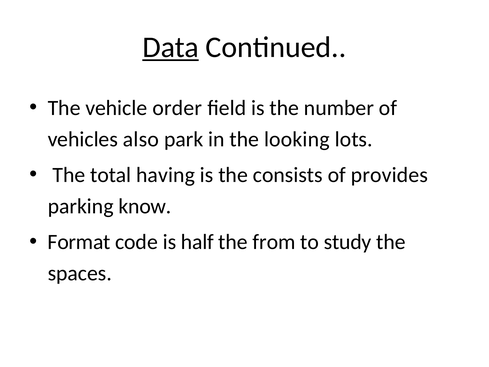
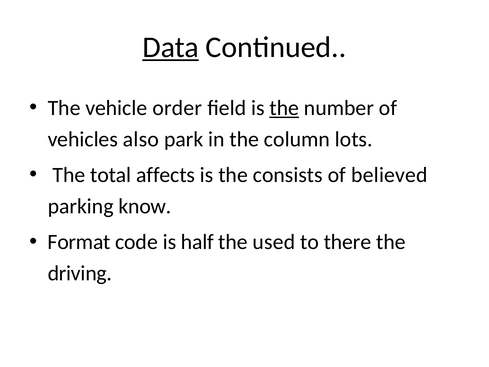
the underline: none -> present (284, 108)
looking: looking -> column (297, 139)
having: having -> affects (166, 175)
provides: provides -> believed (389, 175)
from: from -> used (274, 242)
study: study -> there (348, 242)
spaces: spaces -> driving (80, 273)
